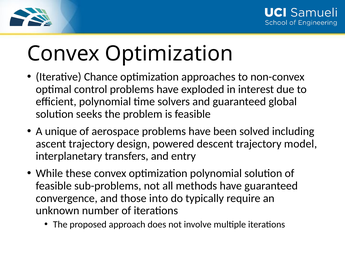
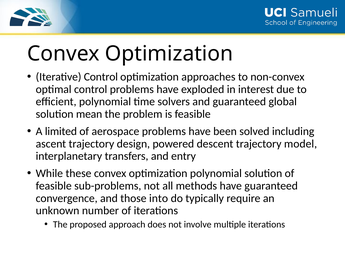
Iterative Chance: Chance -> Control (101, 77)
seeks: seeks -> mean (89, 114)
unique: unique -> limited (61, 131)
